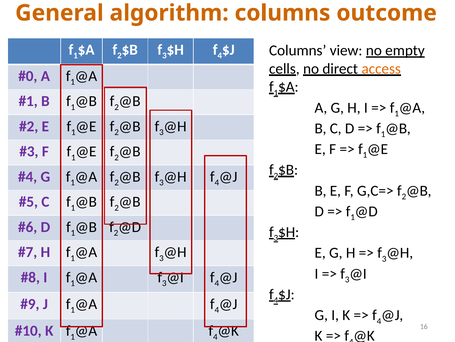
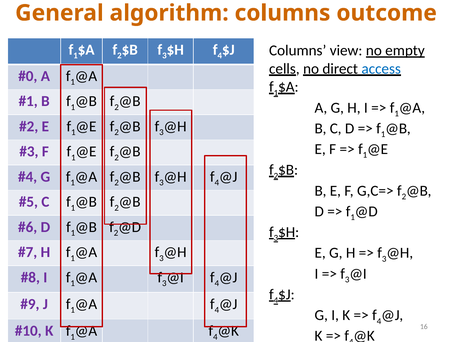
access colour: orange -> blue (381, 69)
